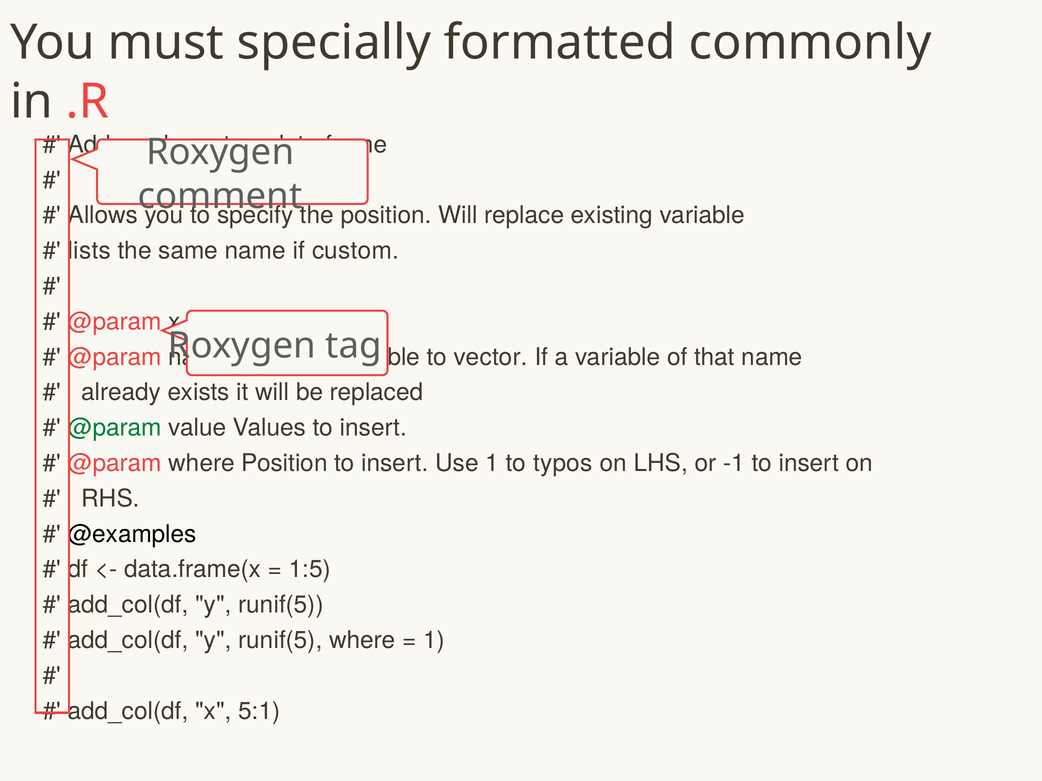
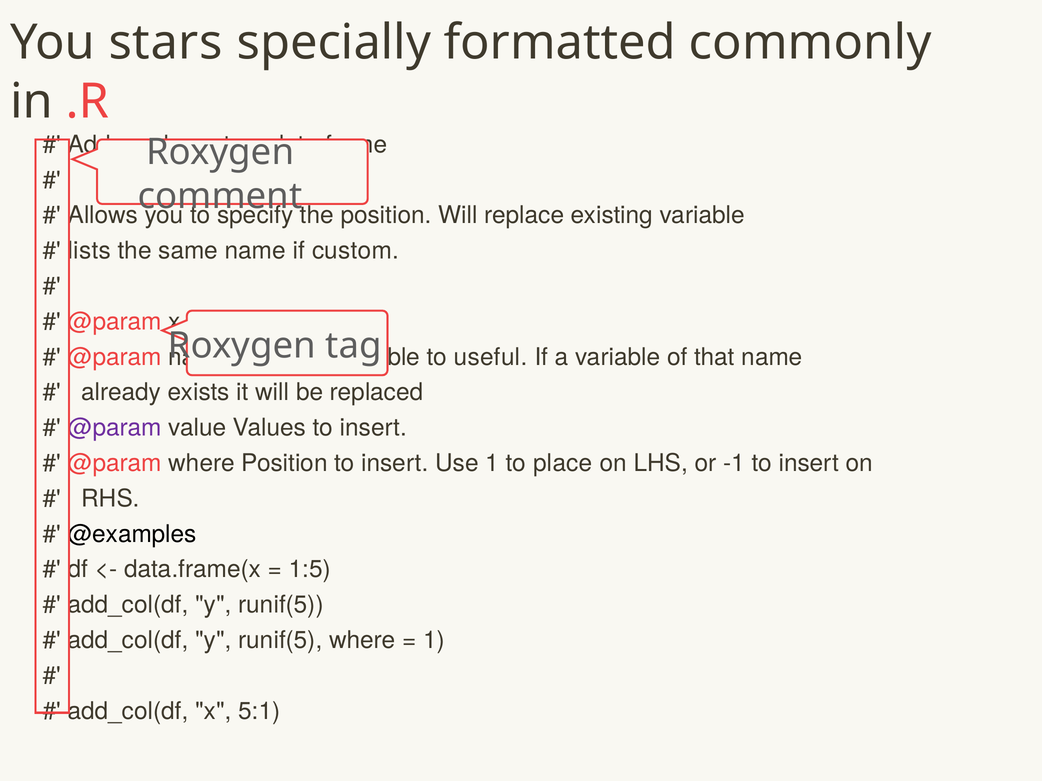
must: must -> stars (166, 43)
vector: vector -> useful (491, 357)
@param colour: green -> purple (115, 428)
typos: typos -> place (563, 463)
